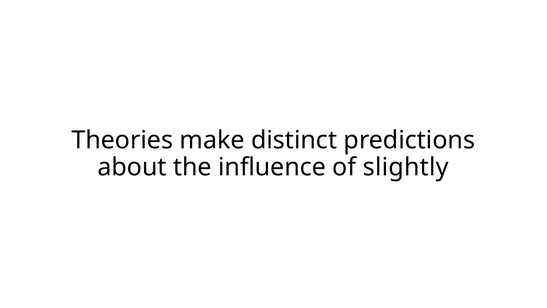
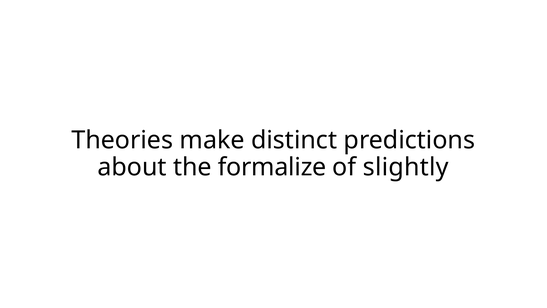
influence: influence -> formalize (272, 167)
